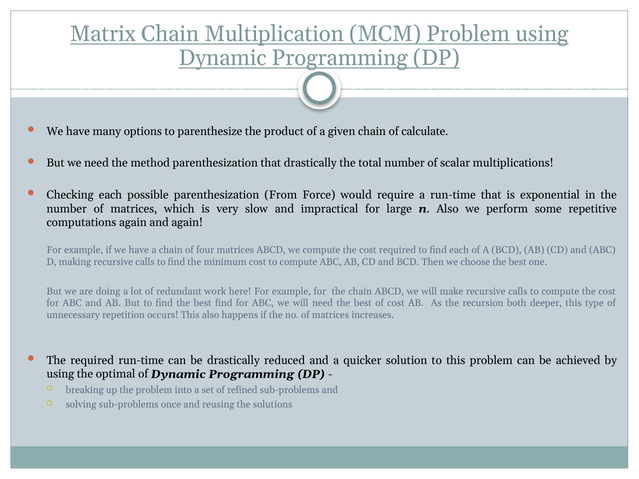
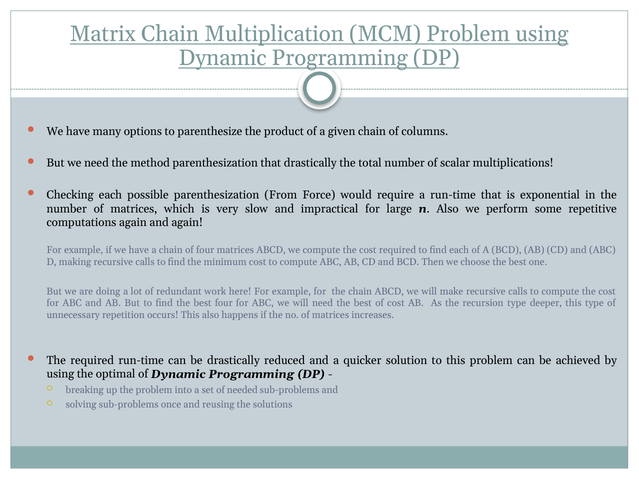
calculate: calculate -> columns (425, 131)
best find: find -> four (224, 303)
recursion both: both -> type (517, 303)
refined: refined -> needed (242, 390)
